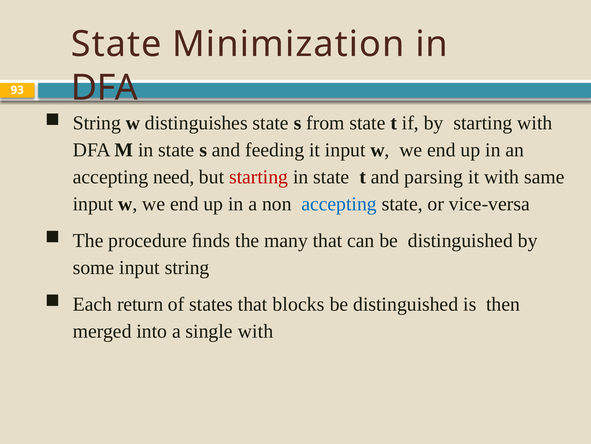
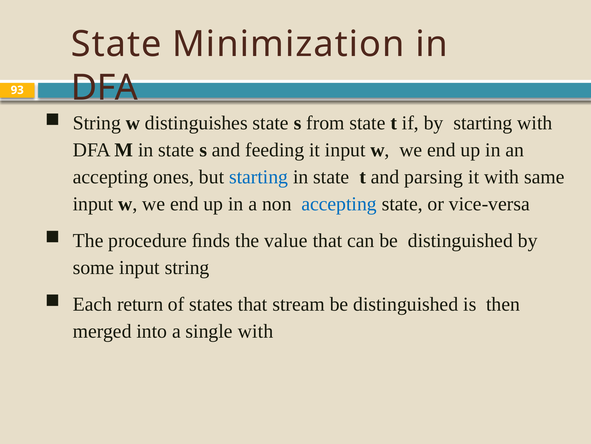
need: need -> ones (174, 177)
starting colour: red -> blue (259, 177)
many: many -> value (286, 240)
blocks: blocks -> stream (299, 304)
